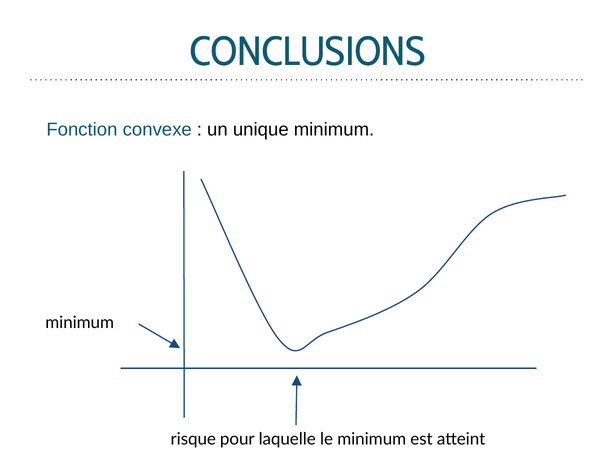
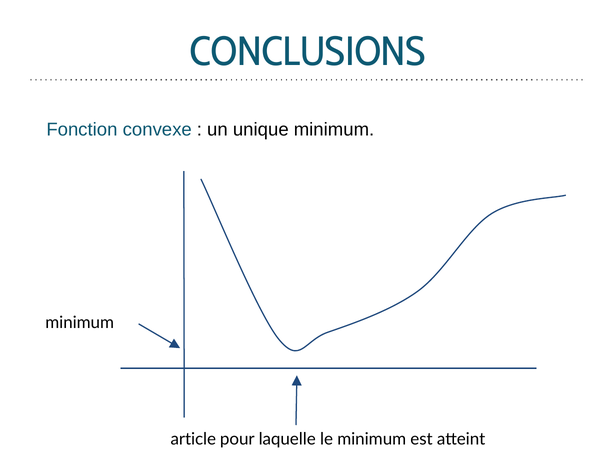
risque: risque -> article (193, 439)
